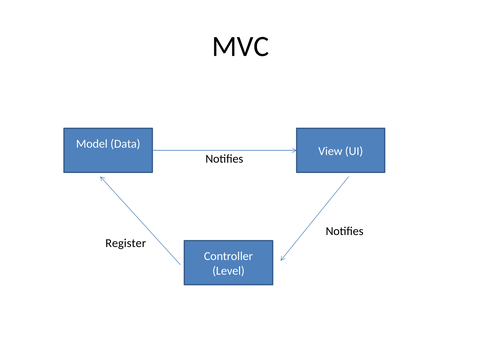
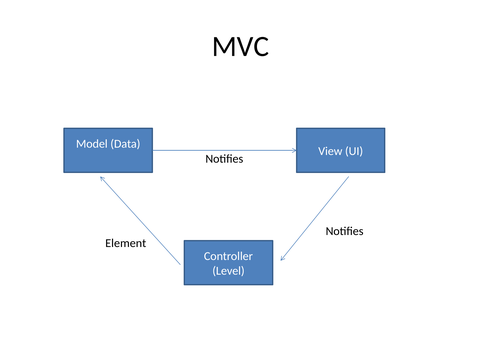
Register: Register -> Element (126, 243)
